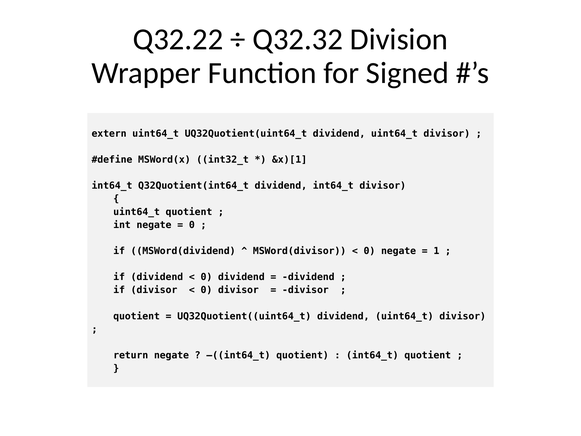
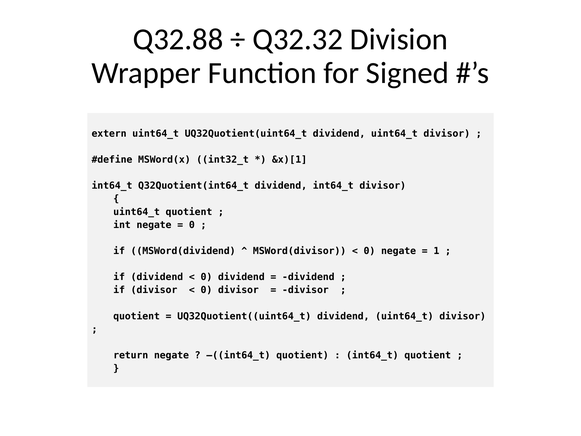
Q32.22: Q32.22 -> Q32.88 (178, 39)
